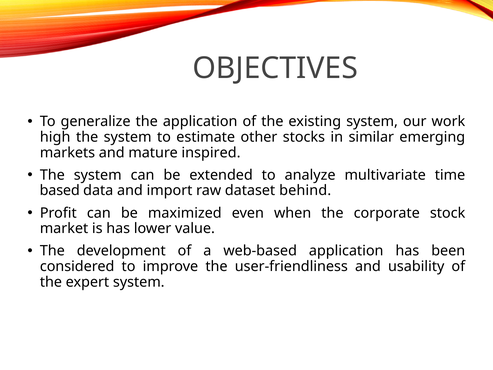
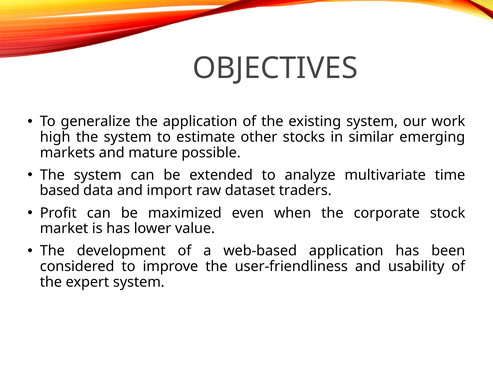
inspired: inspired -> possible (211, 153)
behind: behind -> traders (305, 190)
